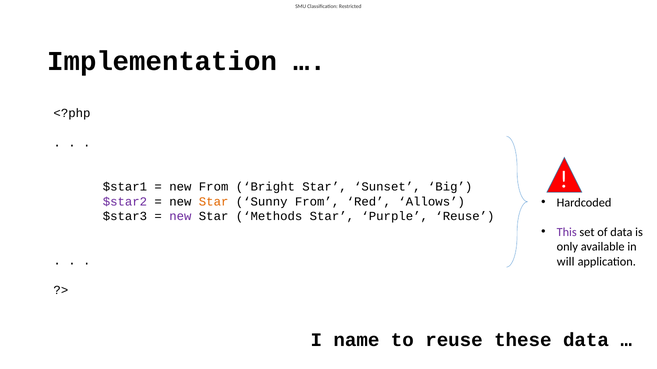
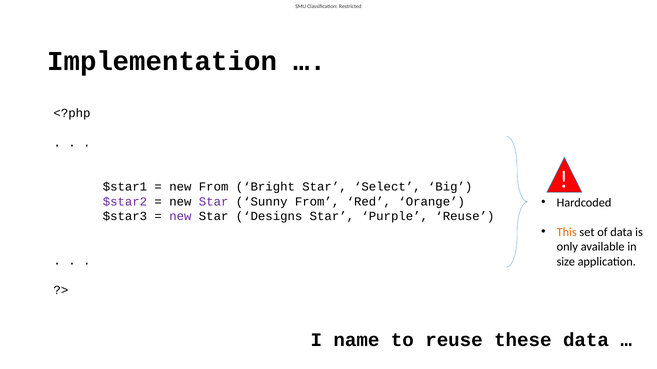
Sunset: Sunset -> Select (387, 187)
Star colour: orange -> purple (214, 202)
Allows: Allows -> Orange (432, 202)
Methods: Methods -> Designs (269, 217)
This colour: purple -> orange (567, 232)
will: will -> size (566, 262)
